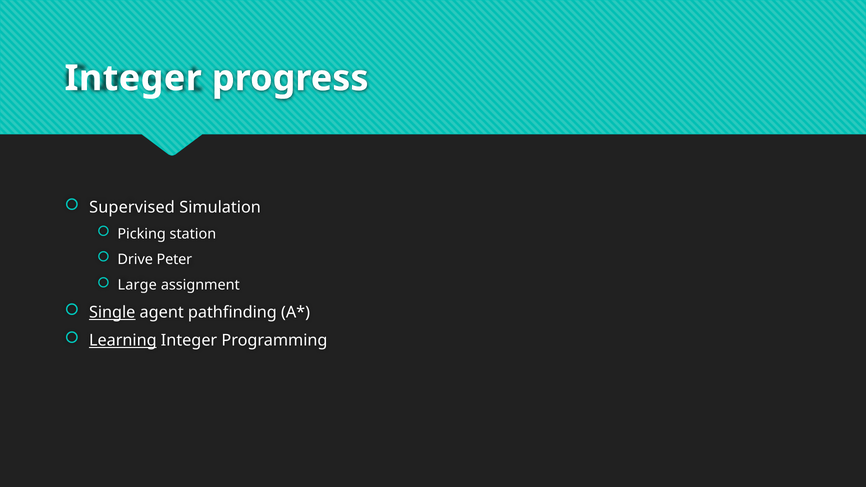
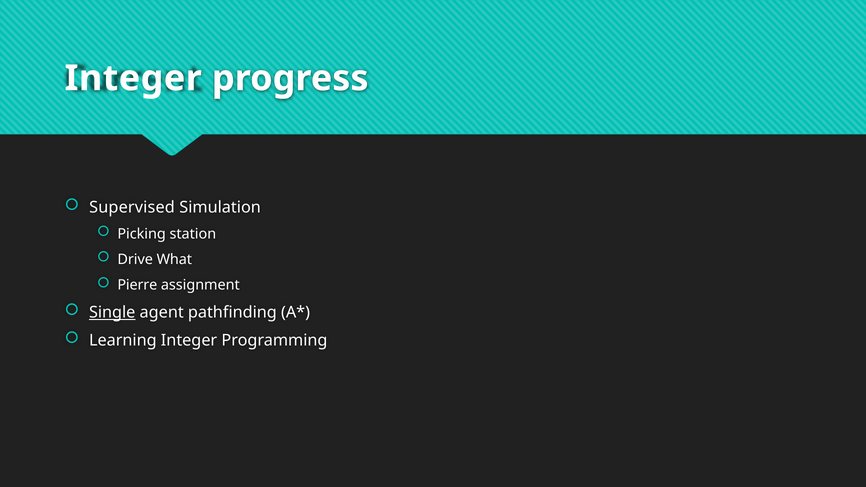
Peter: Peter -> What (174, 260)
Large: Large -> Pierre (137, 285)
Learning underline: present -> none (123, 341)
